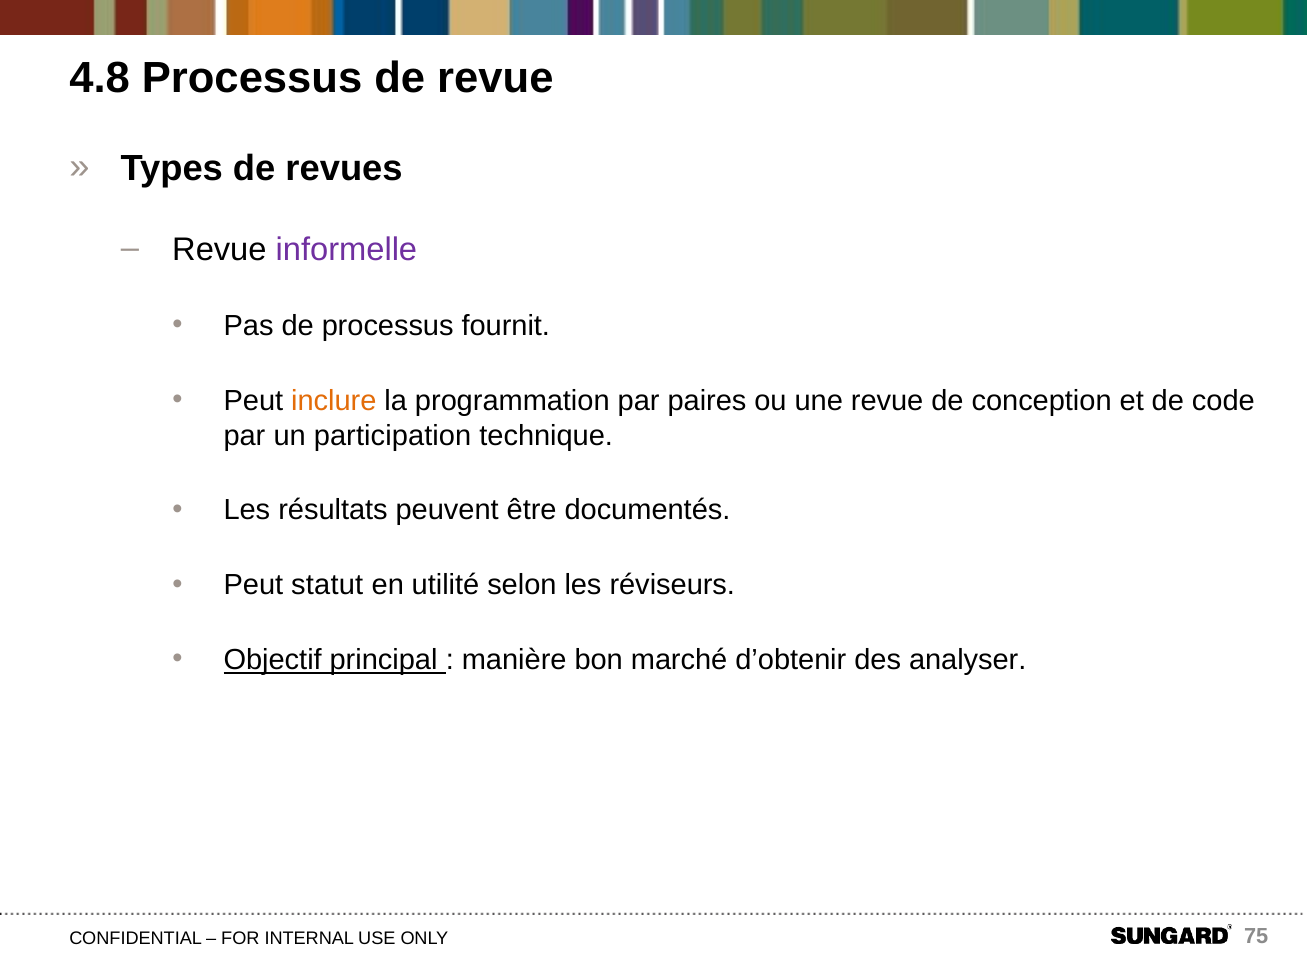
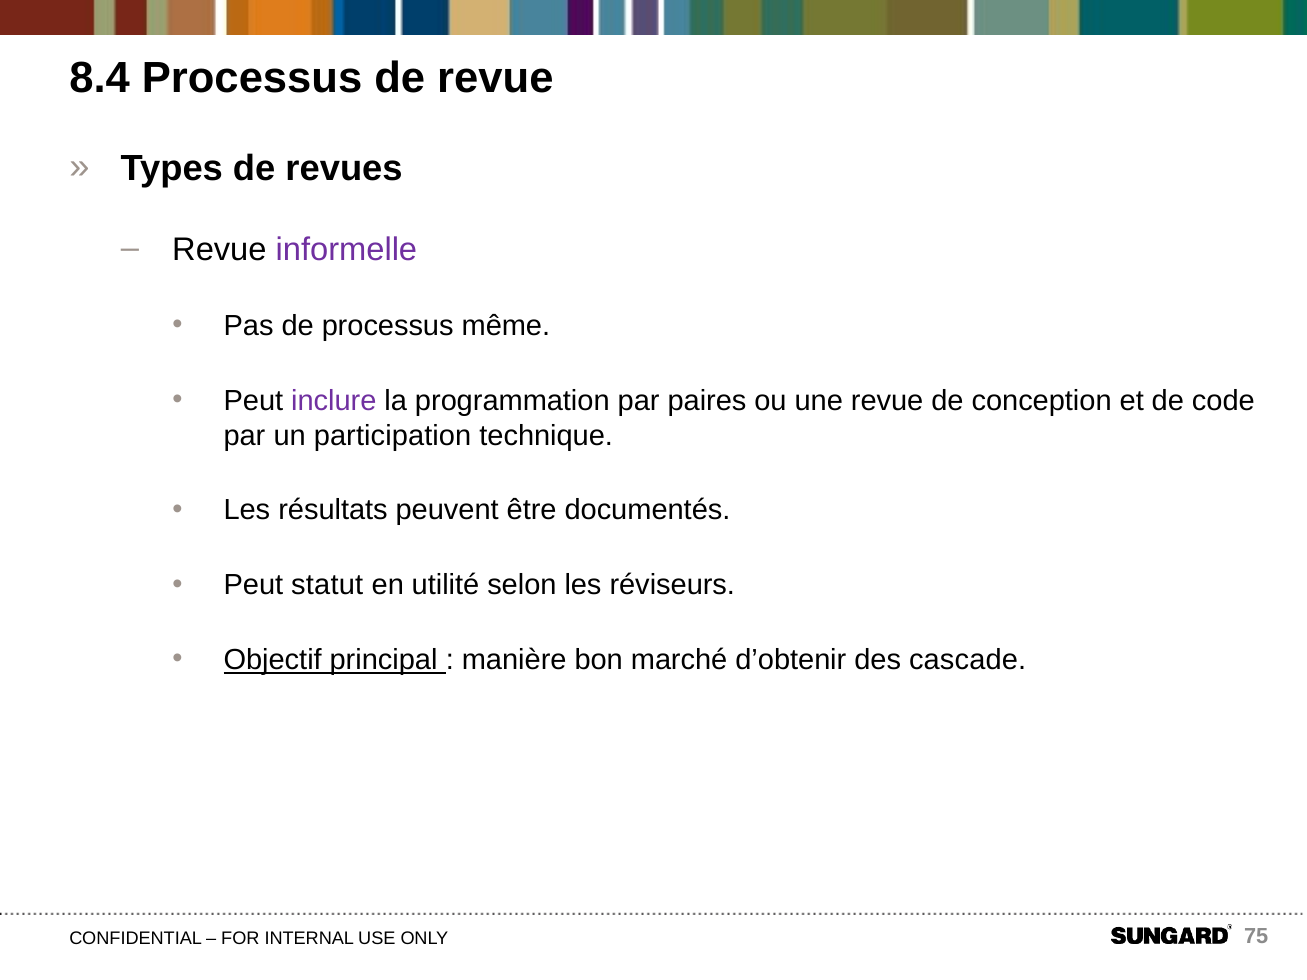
4.8: 4.8 -> 8.4 (100, 78)
fournit: fournit -> même (506, 326)
inclure colour: orange -> purple (334, 401)
analyser: analyser -> cascade (968, 660)
